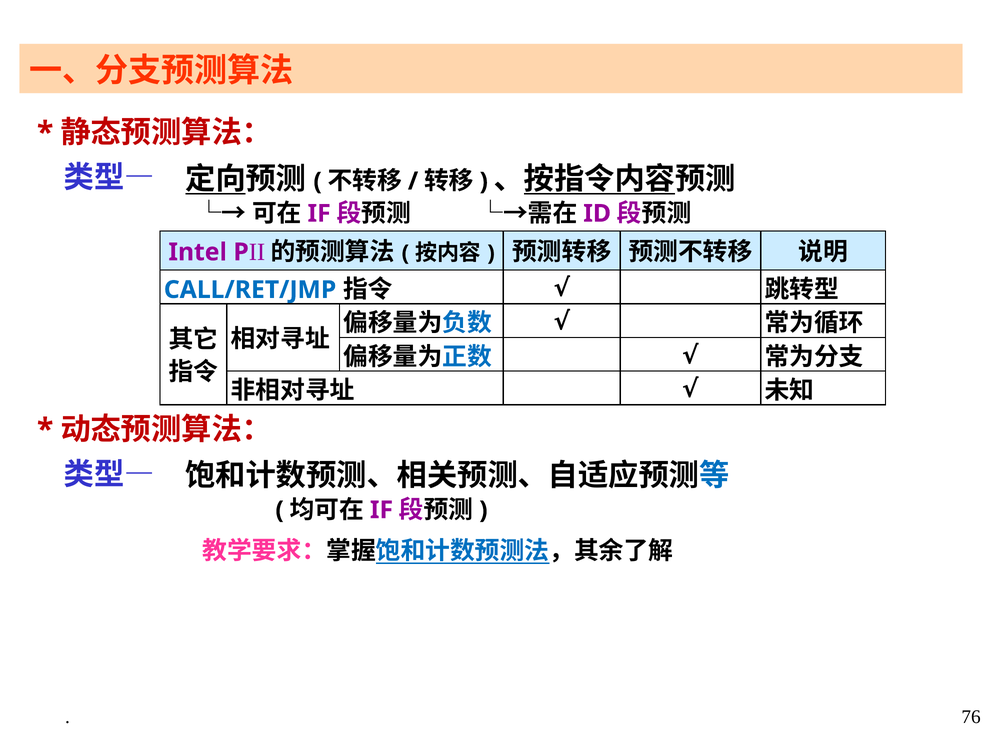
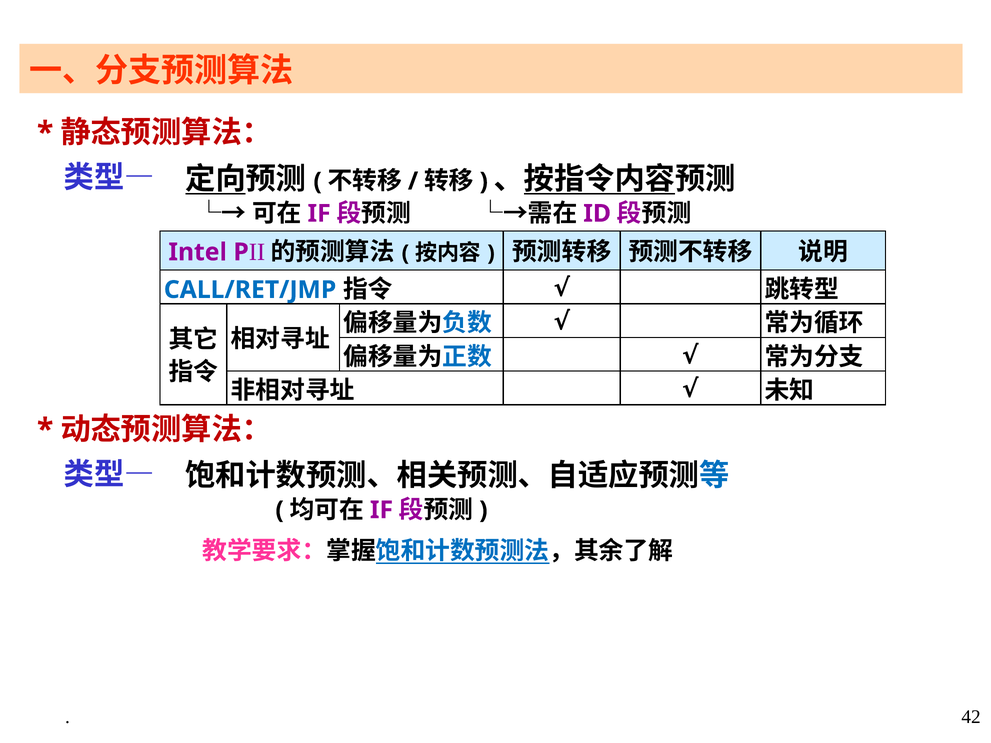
76: 76 -> 42 (971, 717)
